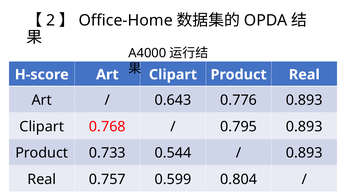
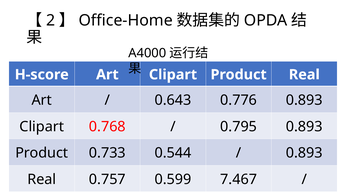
0.804: 0.804 -> 7.467 (239, 180)
